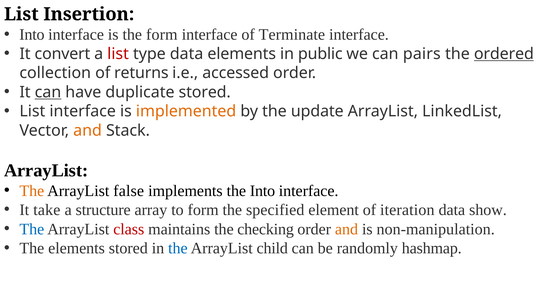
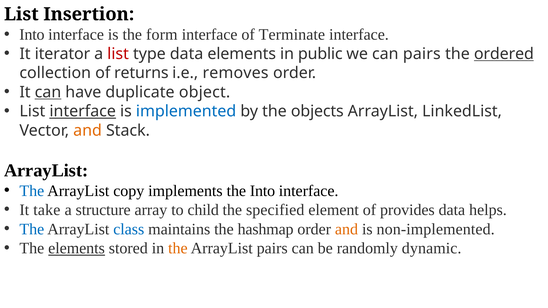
convert: convert -> iterator (62, 54)
accessed: accessed -> removes (236, 73)
duplicate stored: stored -> object (205, 92)
interface underline: none -> present (83, 111)
implemented colour: orange -> blue (186, 111)
update: update -> objects (317, 111)
The colour: orange -> blue (32, 191)
false: false -> copy (129, 191)
to form: form -> child (203, 210)
iteration: iteration -> provides (407, 210)
show: show -> helps (488, 210)
class colour: red -> blue (129, 229)
checking: checking -> hashmap (266, 229)
non-manipulation: non-manipulation -> non-implemented (436, 229)
elements underline: none -> present (77, 248)
the colour: blue -> orange (178, 248)
ArrayList child: child -> pairs (272, 248)
hashmap: hashmap -> dynamic (432, 248)
